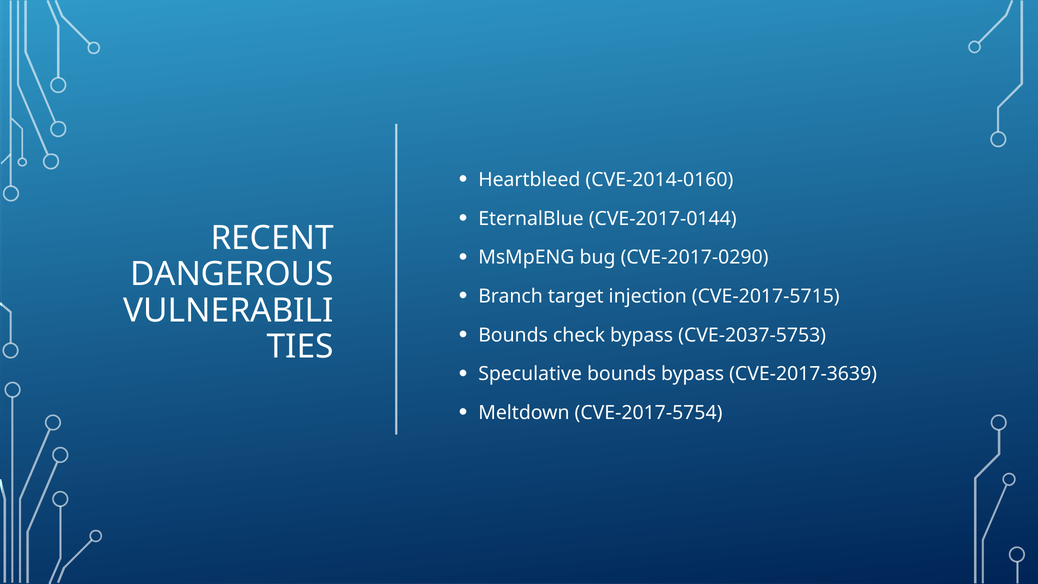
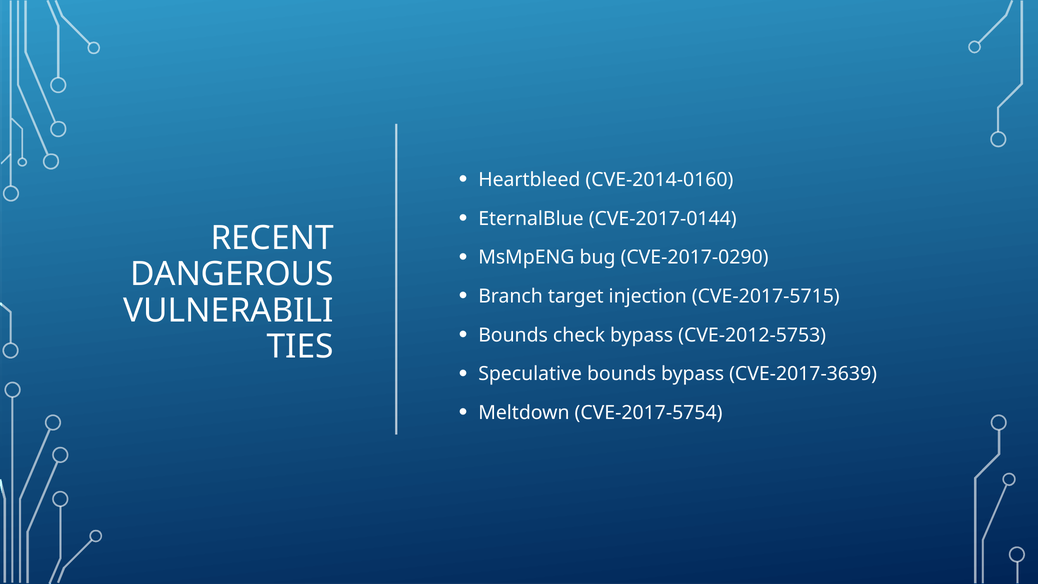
CVE-2037-5753: CVE-2037-5753 -> CVE-2012-5753 (752, 335)
